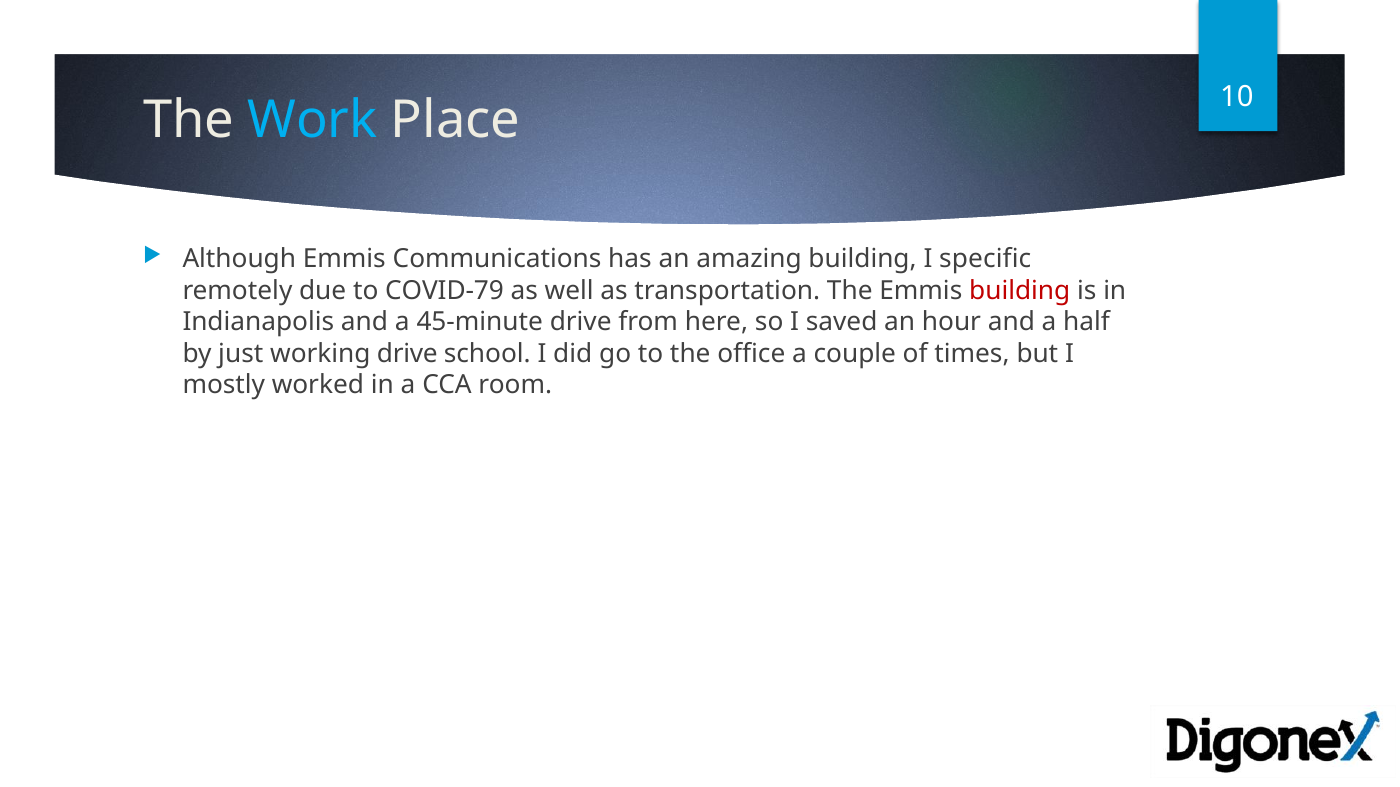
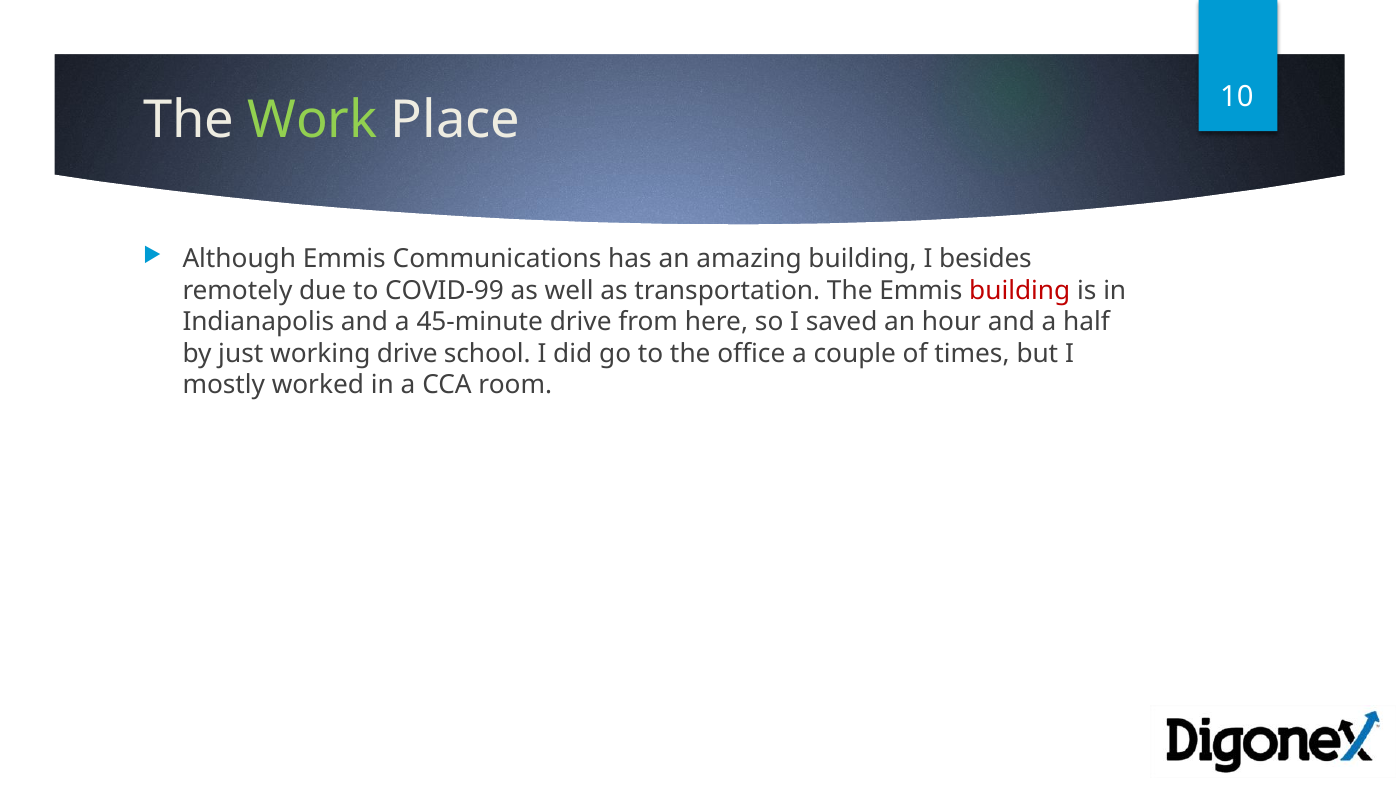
Work colour: light blue -> light green (313, 120)
specific: specific -> besides (985, 259)
COVID-79: COVID-79 -> COVID-99 (445, 291)
